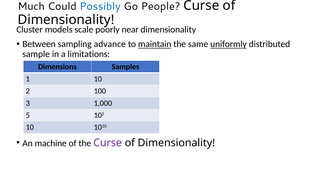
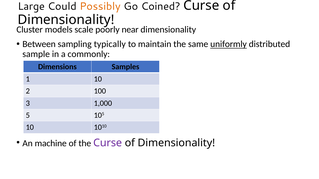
Much: Much -> Large (31, 6)
Possibly colour: blue -> orange (100, 6)
People: People -> Coined (161, 6)
advance: advance -> typically (110, 44)
maintain underline: present -> none (155, 44)
limitations: limitations -> commonly (89, 54)
